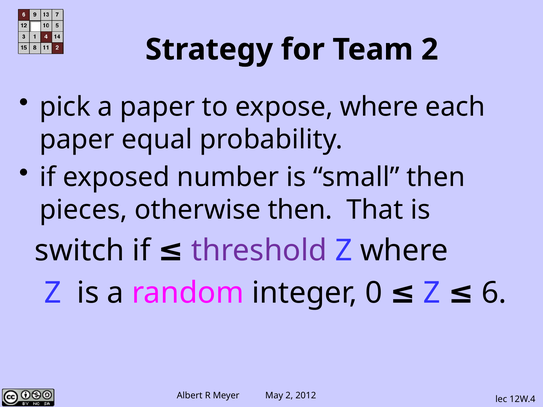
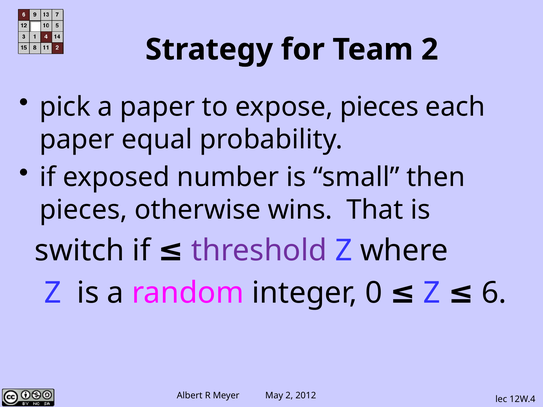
expose where: where -> pieces (379, 107)
otherwise then: then -> wins (300, 210)
